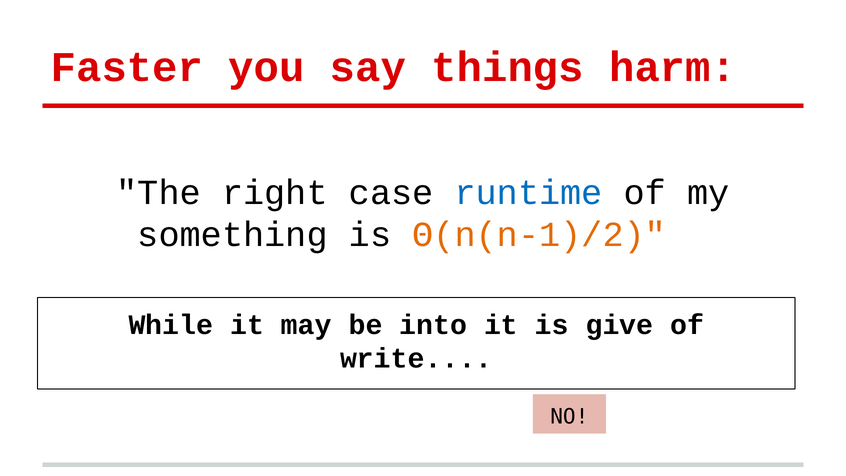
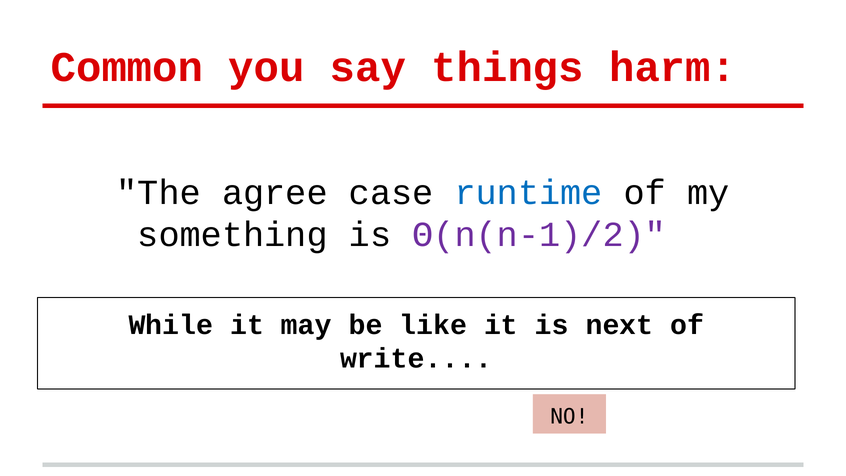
Faster: Faster -> Common (127, 67)
right: right -> agree (275, 192)
Θ(n(n-1)/2 colour: orange -> purple (539, 235)
into: into -> like (433, 325)
give: give -> next (619, 325)
